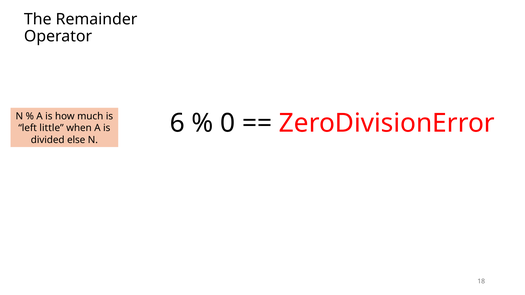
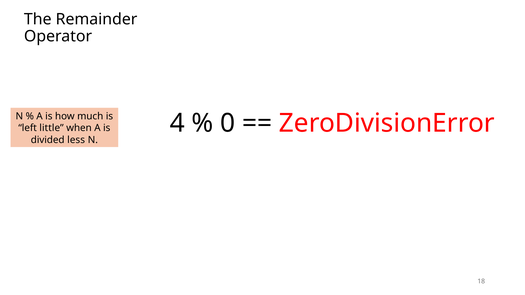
else: else -> less (76, 140)
6: 6 -> 4 (177, 123)
